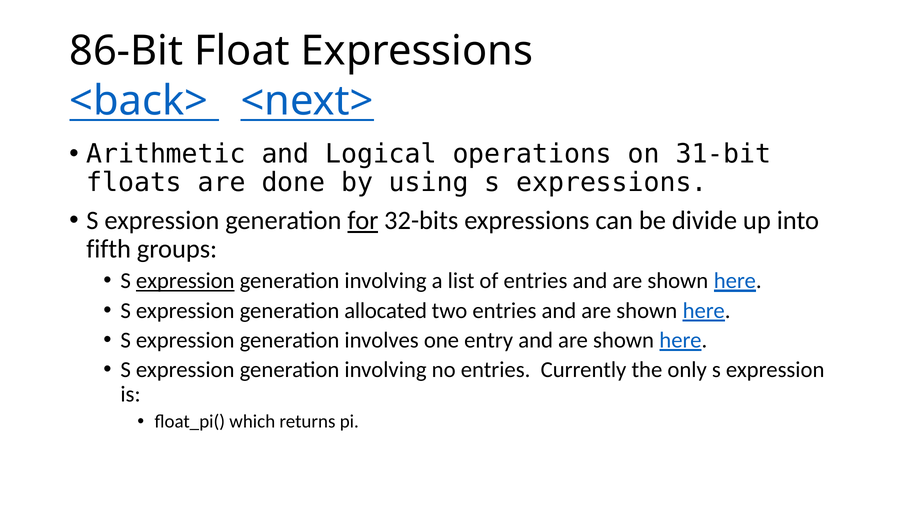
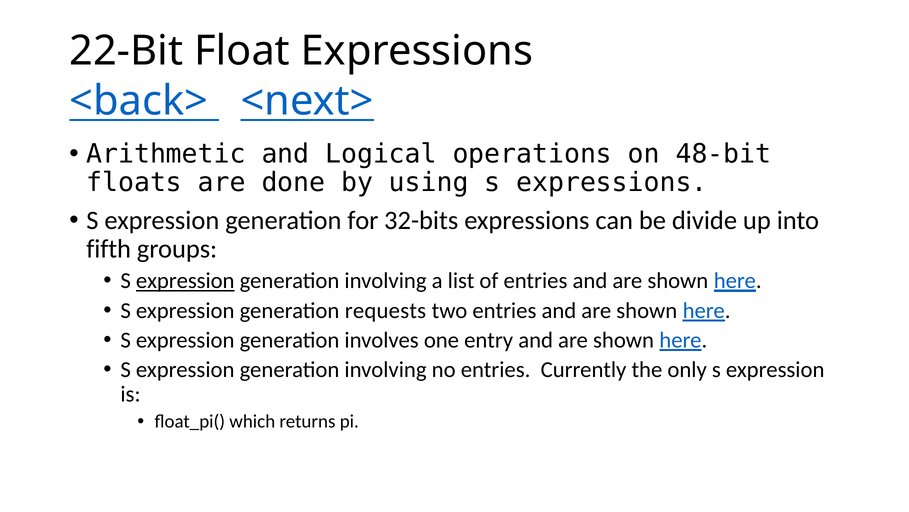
86-Bit: 86-Bit -> 22-Bit (126, 51)
31-bit: 31-bit -> 48-bit (723, 154)
for underline: present -> none (363, 220)
allocated: allocated -> requests (385, 310)
